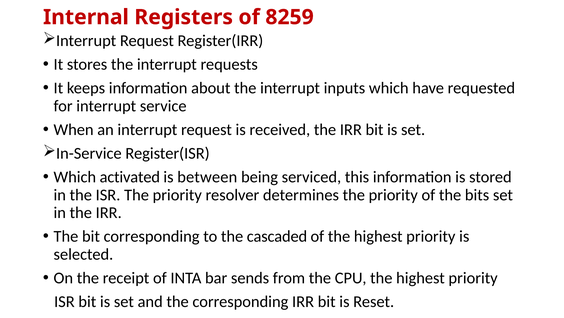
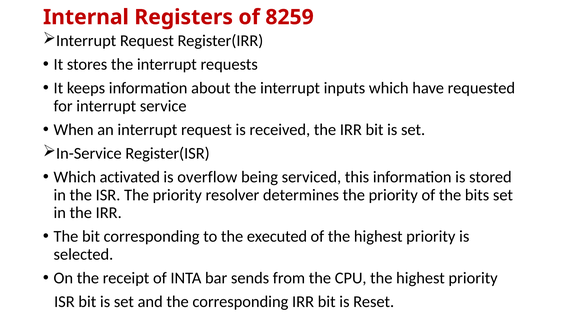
between: between -> overflow (207, 177)
cascaded: cascaded -> executed (277, 236)
